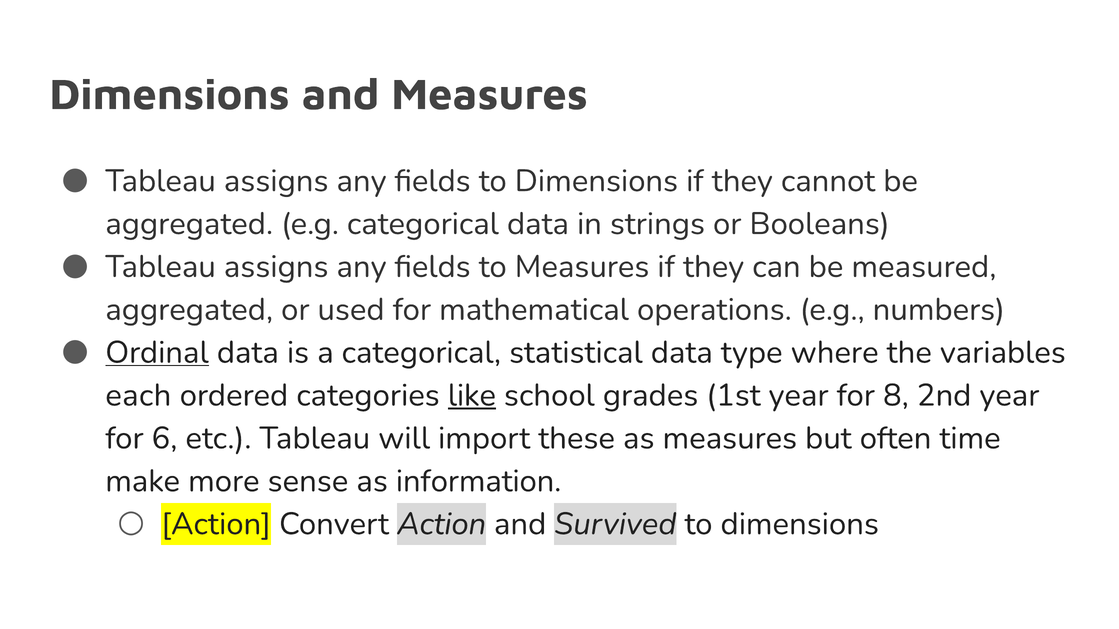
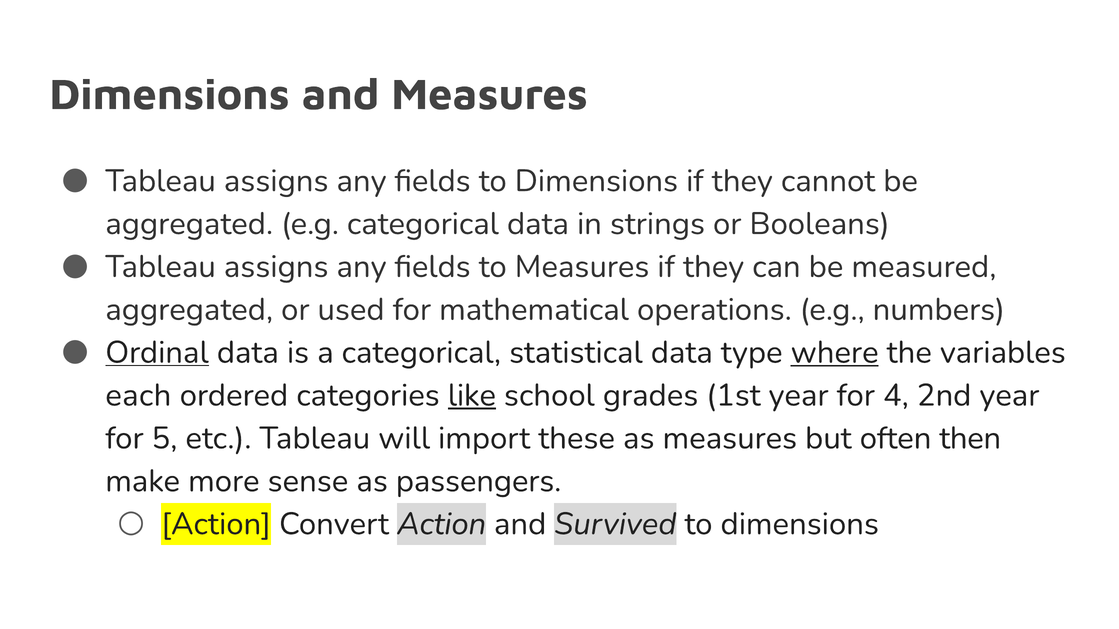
where underline: none -> present (835, 353)
8: 8 -> 4 (896, 396)
6: 6 -> 5 (164, 438)
time: time -> then (970, 438)
information: information -> passengers (479, 481)
